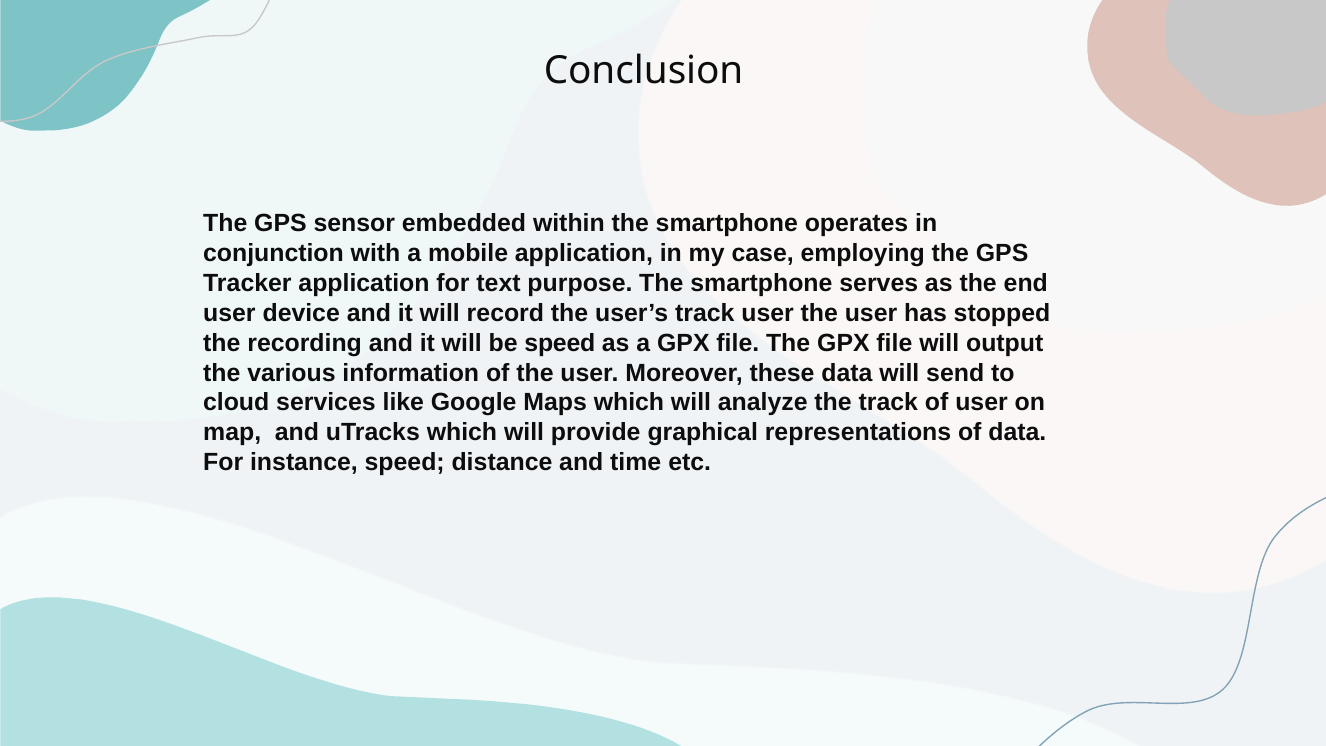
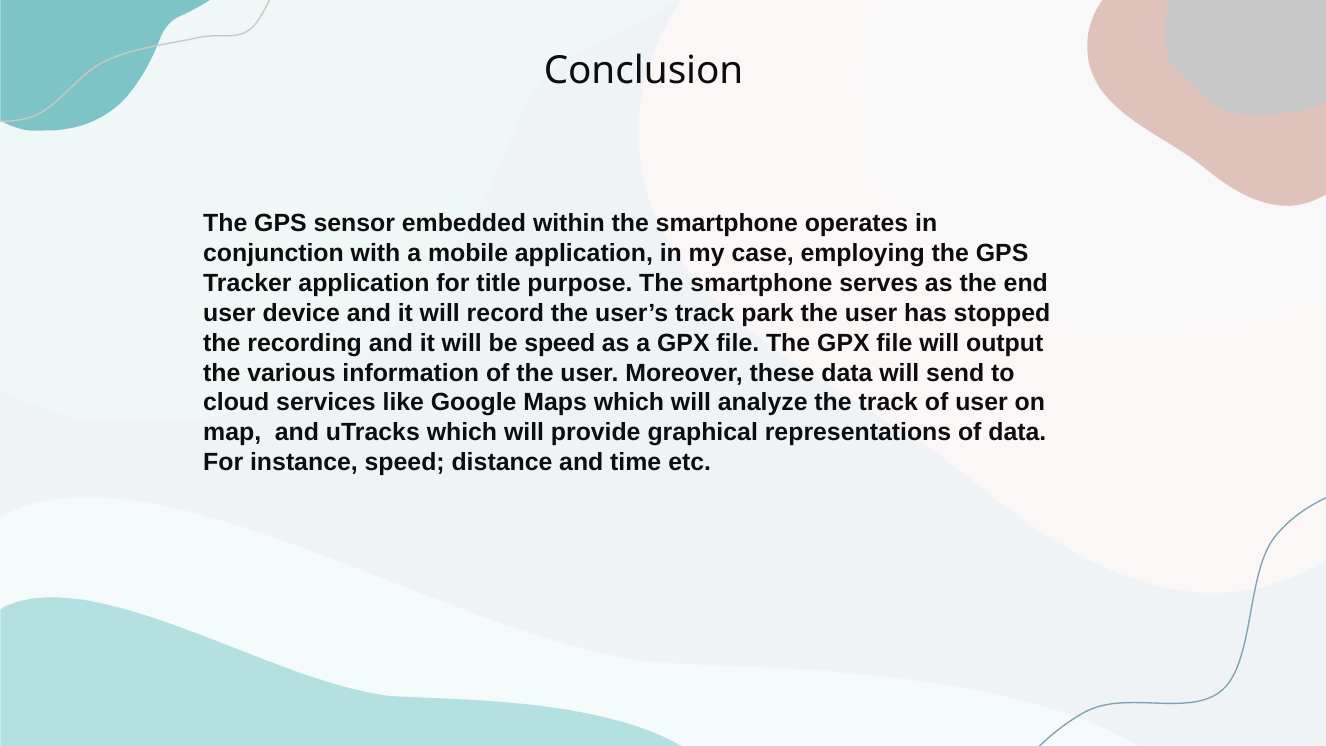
text: text -> title (499, 283)
track user: user -> park (768, 313)
